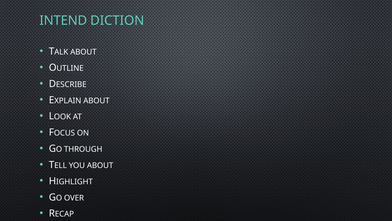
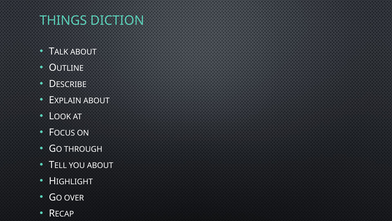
INTEND: INTEND -> THINGS (63, 21)
